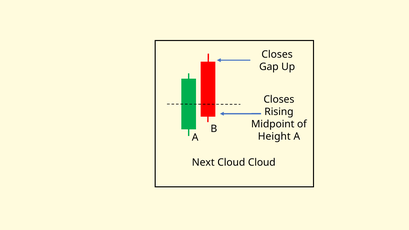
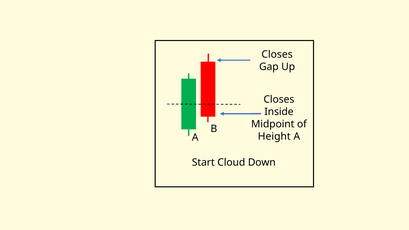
Rising: Rising -> Inside (279, 112)
Next: Next -> Start (203, 163)
Cloud Cloud: Cloud -> Down (262, 163)
